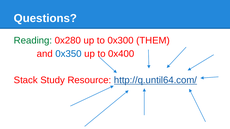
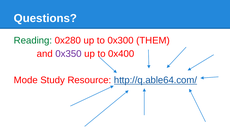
0x350 colour: blue -> purple (68, 54)
Stack: Stack -> Mode (26, 80)
http://q.until64.com/: http://q.until64.com/ -> http://q.able64.com/ (155, 80)
